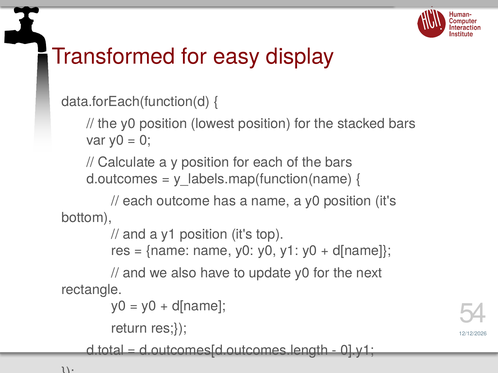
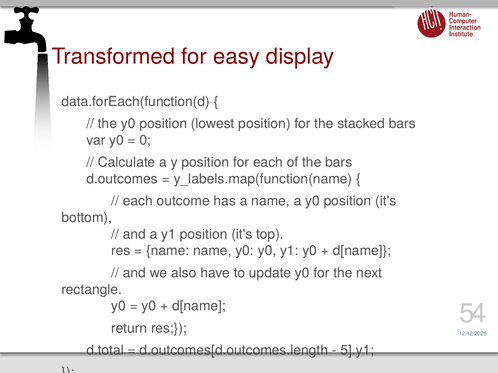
0].y1: 0].y1 -> 5].y1 (357, 351)
